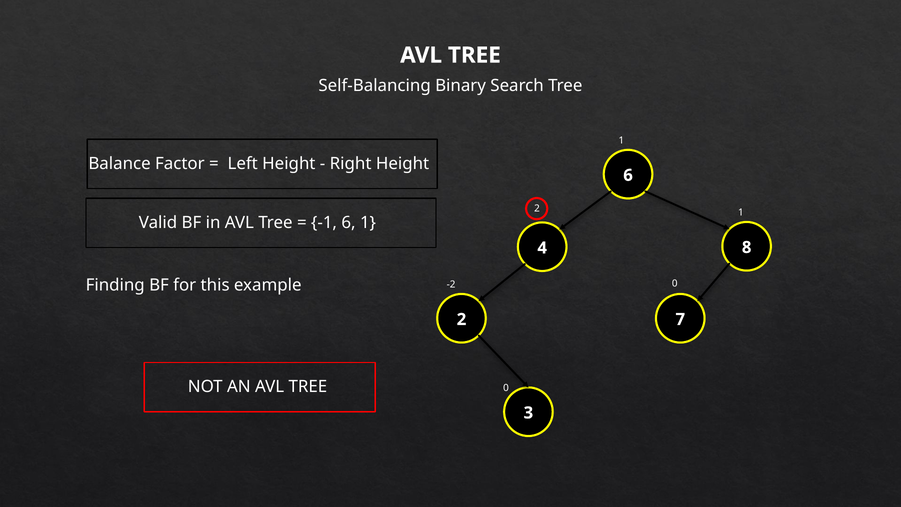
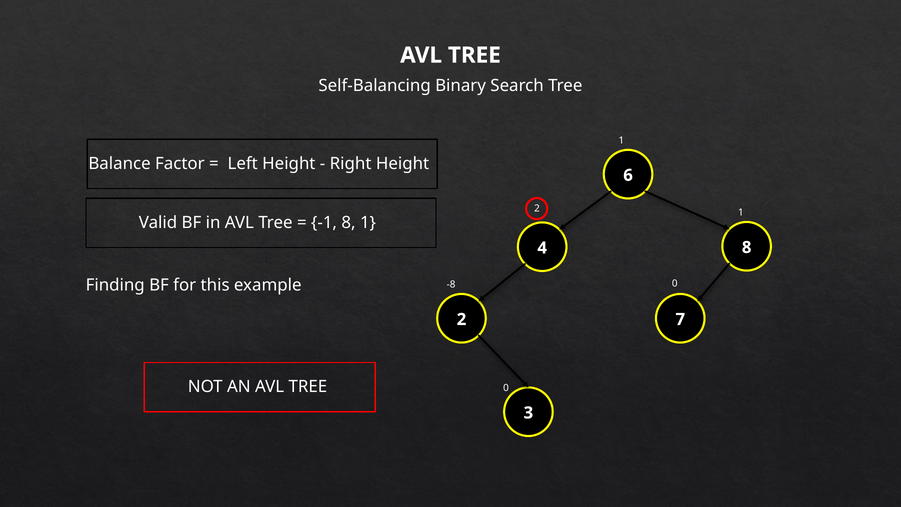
-1 6: 6 -> 8 (349, 222)
-2: -2 -> -8 (451, 284)
